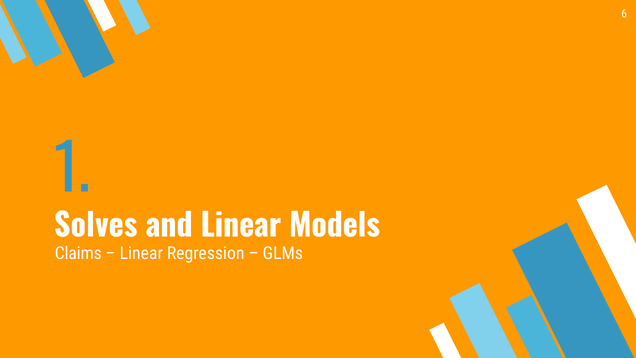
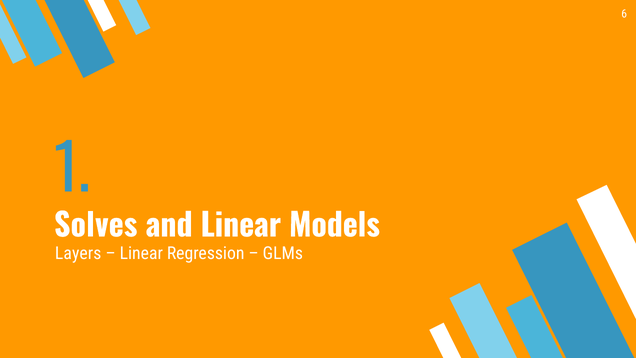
Claims: Claims -> Layers (78, 253)
